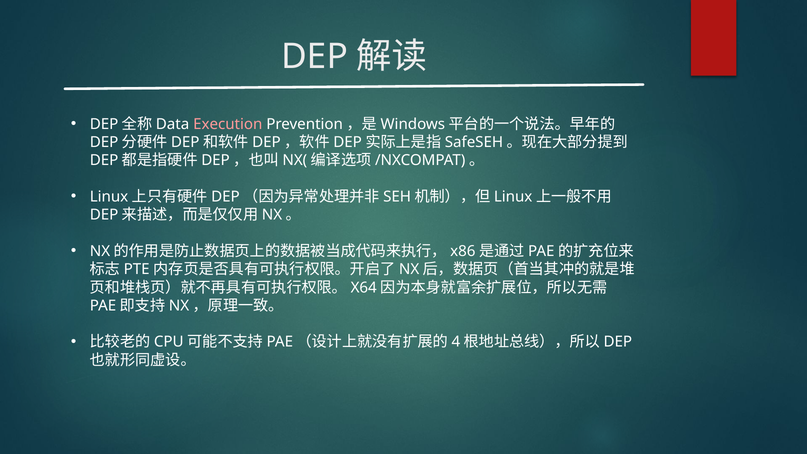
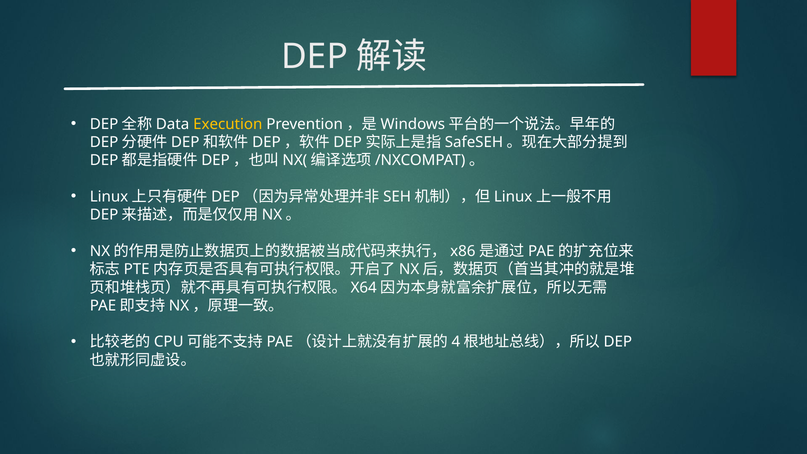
Execution colour: pink -> yellow (228, 124)
